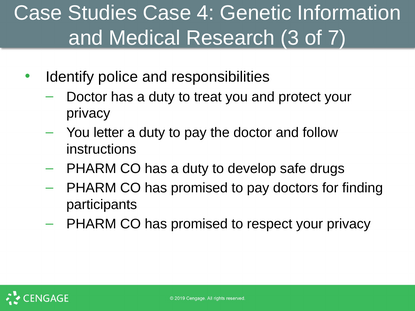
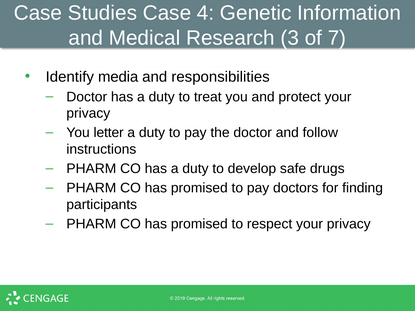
police: police -> media (118, 77)
